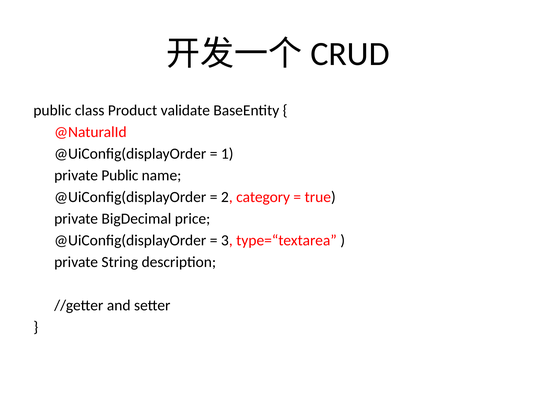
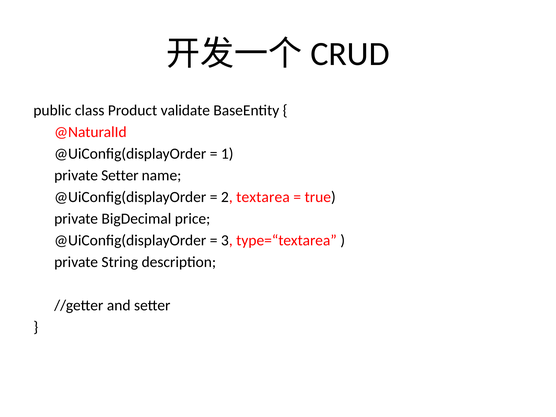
private Public: Public -> Setter (120, 175)
category: category -> textarea (263, 197)
